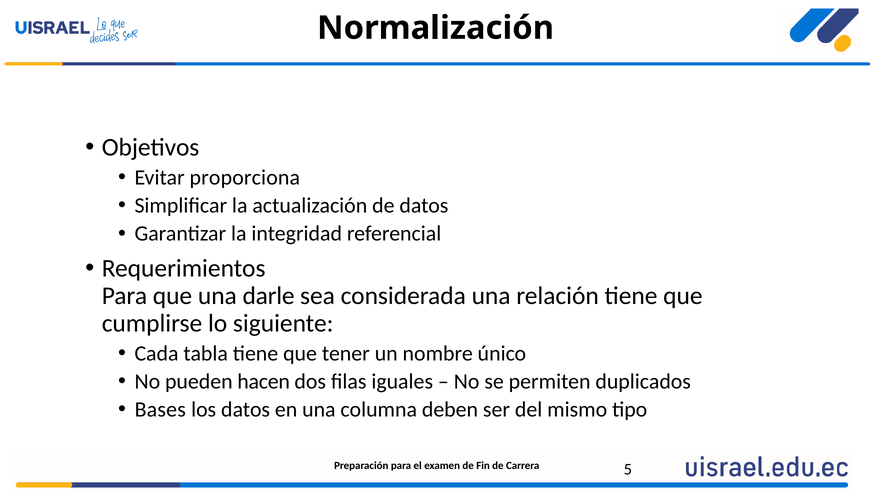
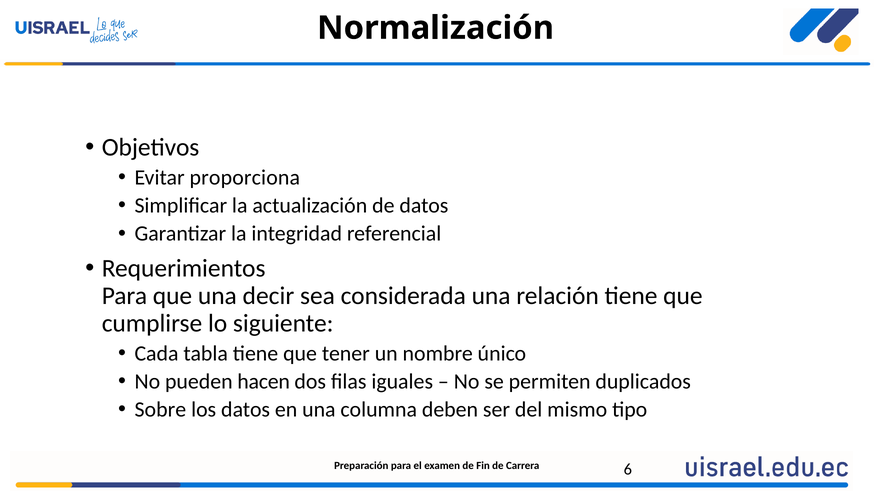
darle: darle -> decir (268, 296)
Bases: Bases -> Sobre (160, 410)
5: 5 -> 6 (628, 470)
